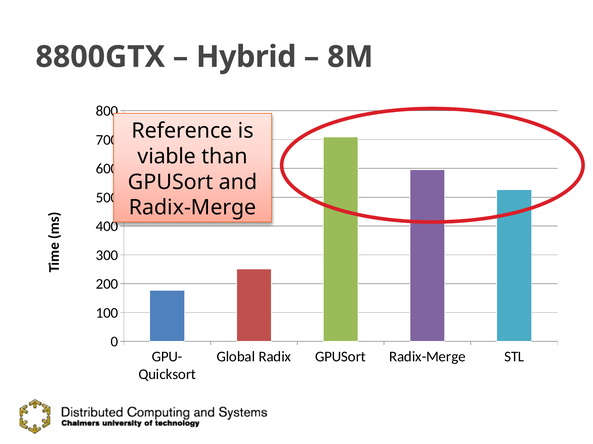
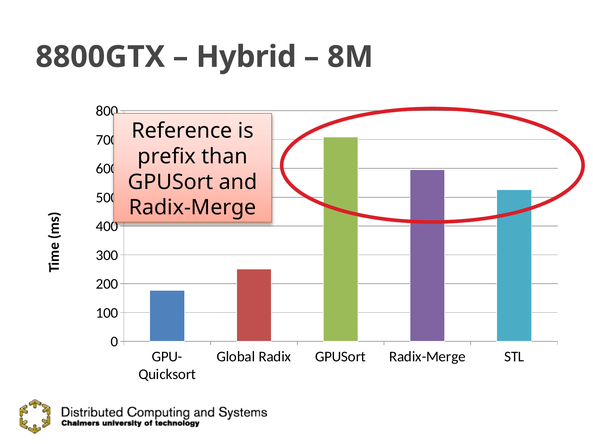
viable: viable -> prefix (167, 157)
